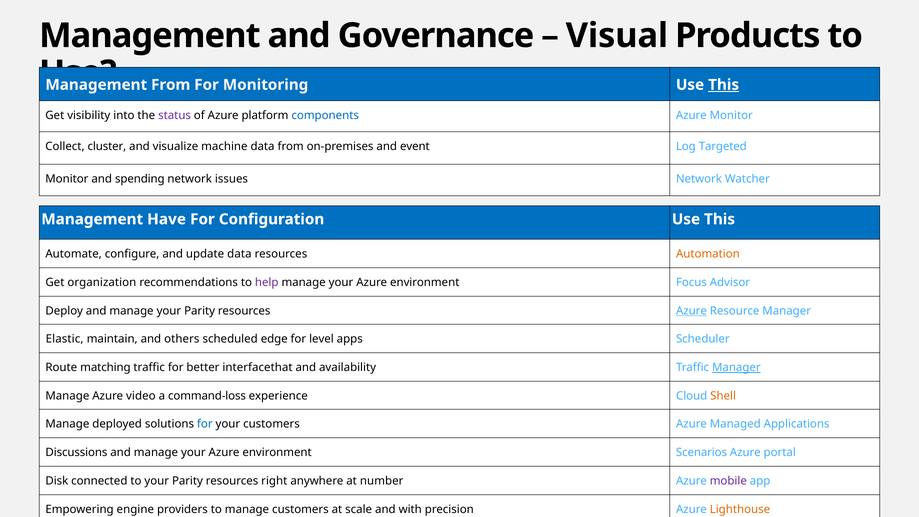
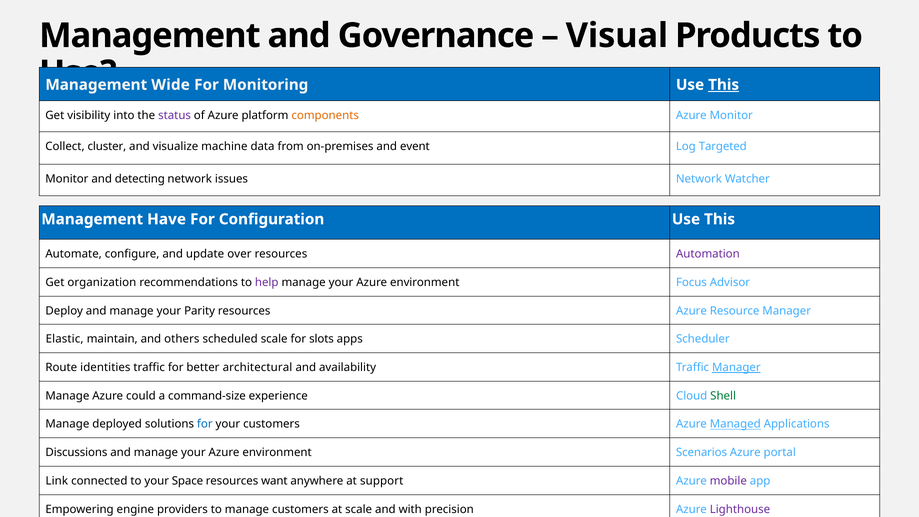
From: From -> Wide (171, 85)
components colour: blue -> orange (325, 115)
spending: spending -> detecting (140, 179)
update data: data -> over (239, 254)
Automation colour: orange -> purple (708, 254)
Azure underline: present -> none (691, 311)
scheduled edge: edge -> scale (274, 339)
level: level -> slots (321, 339)
matching: matching -> identities (105, 367)
interfacethat: interfacethat -> architectural (257, 367)
video: video -> could (141, 396)
command-loss: command-loss -> command-size (207, 396)
Shell colour: orange -> green (723, 396)
Managed underline: none -> present (735, 424)
Disk: Disk -> Link (57, 481)
to your Parity: Parity -> Space (187, 481)
right: right -> want (274, 481)
number: number -> support (382, 481)
Lighthouse colour: orange -> purple (740, 509)
